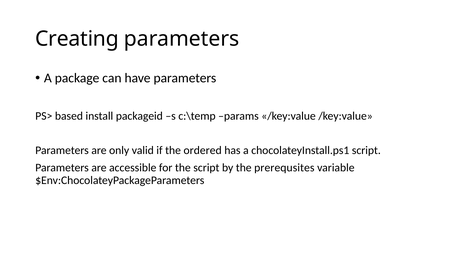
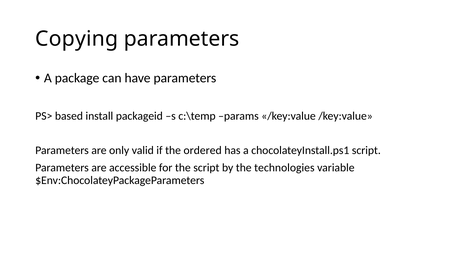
Creating: Creating -> Copying (77, 39)
prerequsites: prerequsites -> technologies (284, 168)
